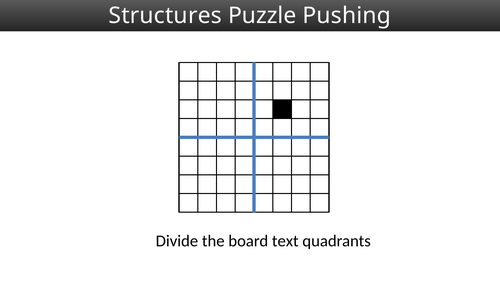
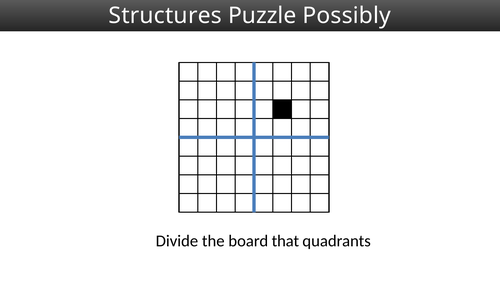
Pushing: Pushing -> Possibly (347, 16)
text: text -> that (285, 241)
